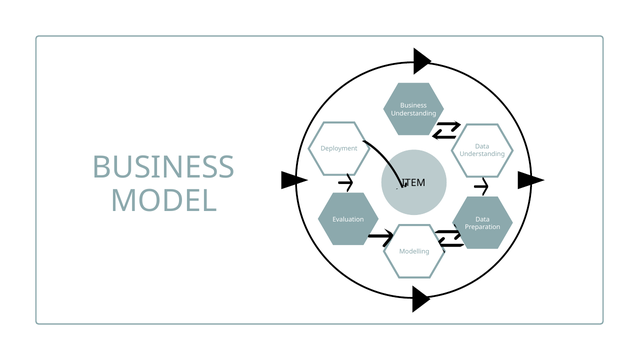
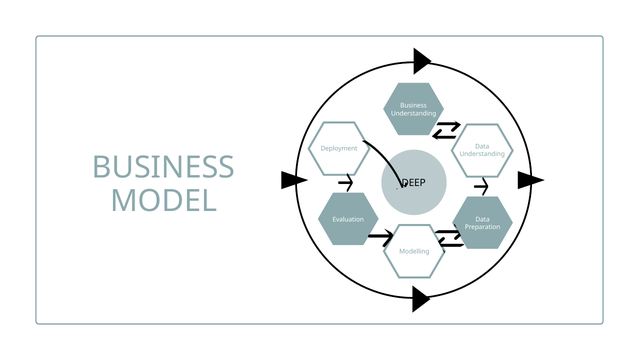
ITEM: ITEM -> DEEP (414, 183)
